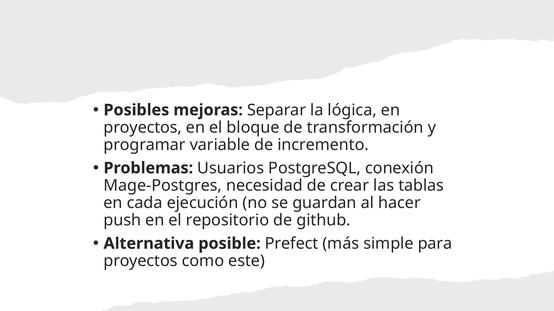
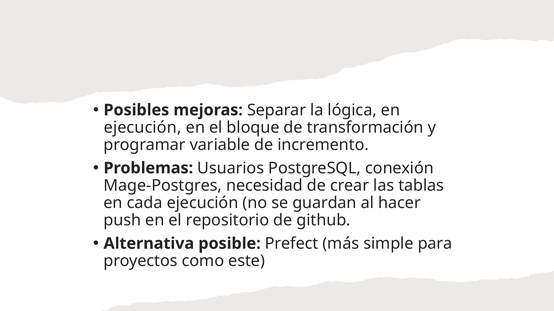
proyectos: proyectos -> ejecución (143, 128)
